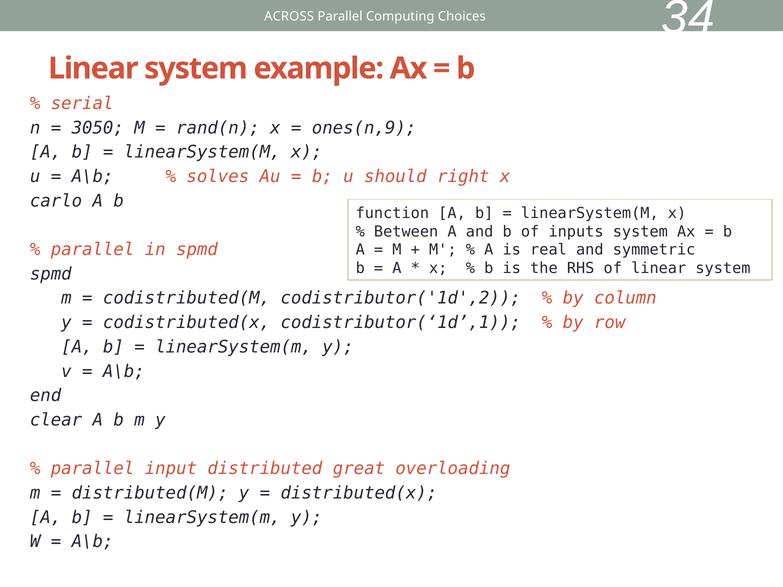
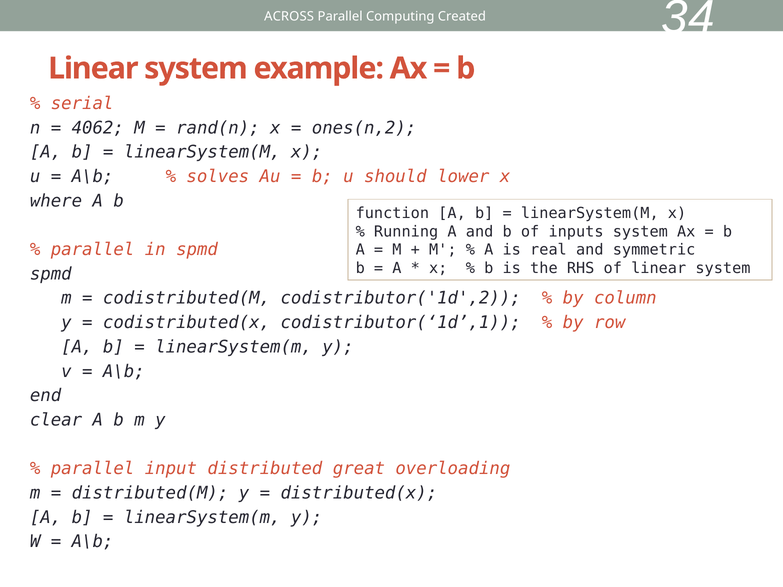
Choices: Choices -> Created (462, 17)
3050: 3050 -> 4062 (98, 128)
ones(n,9: ones(n,9 -> ones(n,2 (364, 128)
right: right -> lower (463, 177)
carlo: carlo -> where (56, 201)
Between: Between -> Running (406, 232)
